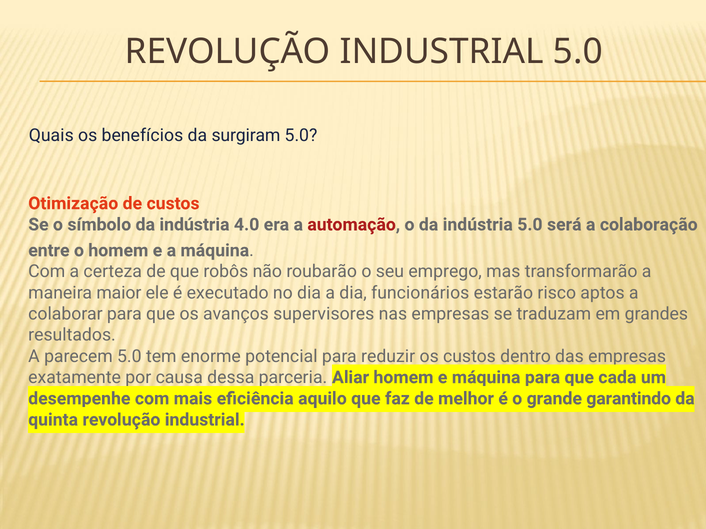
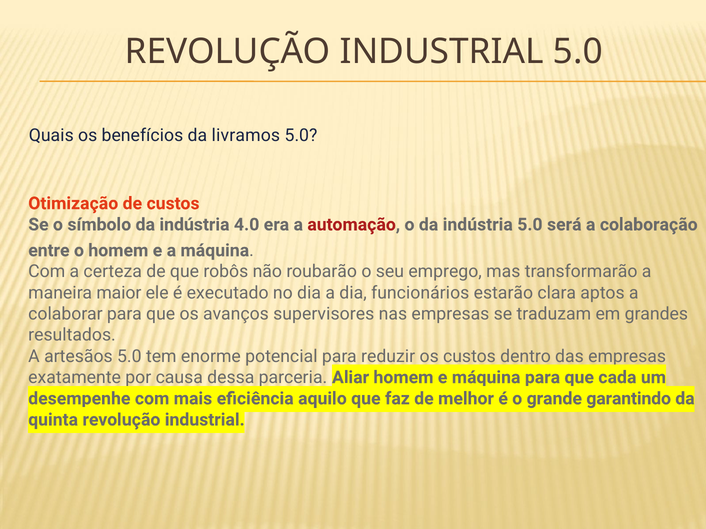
surgiram: surgiram -> livramos (246, 135)
risco: risco -> clara (557, 293)
parecem: parecem -> artesãos (78, 357)
